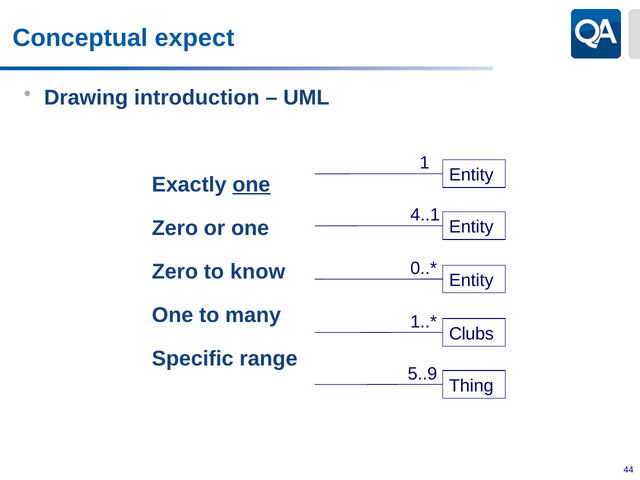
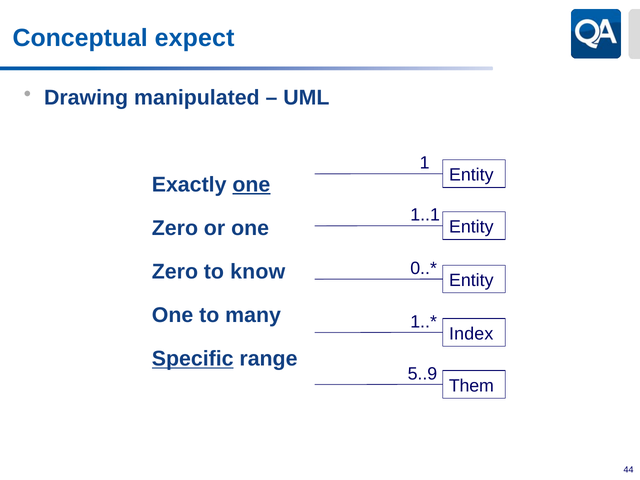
introduction: introduction -> manipulated (197, 98)
4..1: 4..1 -> 1..1 (425, 215)
Clubs: Clubs -> Index (471, 334)
Specific underline: none -> present (193, 359)
Thing: Thing -> Them (471, 386)
